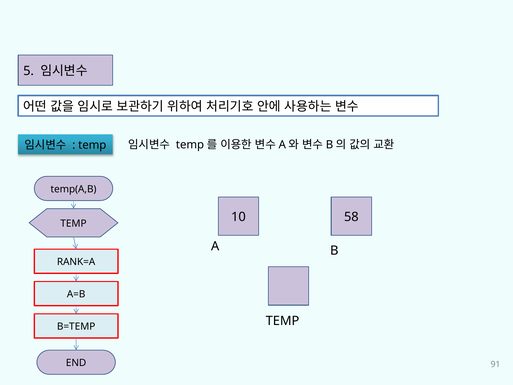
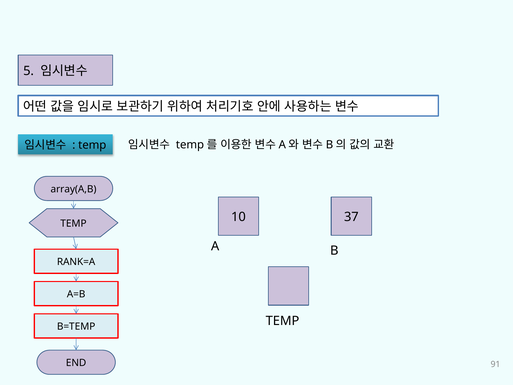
temp(A,B: temp(A,B -> array(A,B (74, 189)
58: 58 -> 37 (351, 217)
